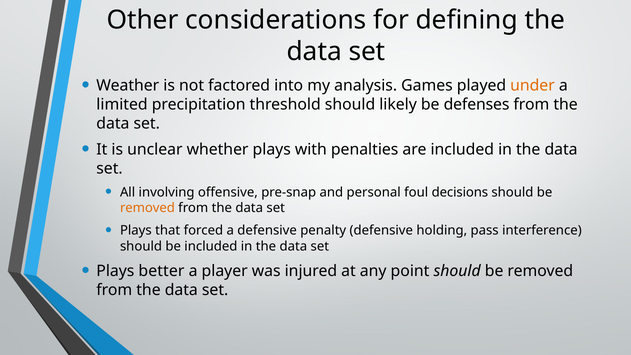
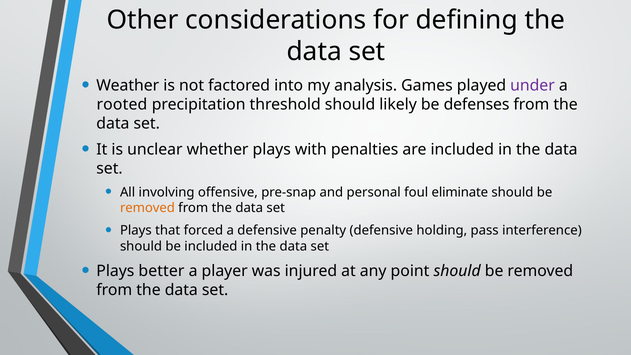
under colour: orange -> purple (532, 86)
limited: limited -> rooted (122, 105)
decisions: decisions -> eliminate (460, 192)
